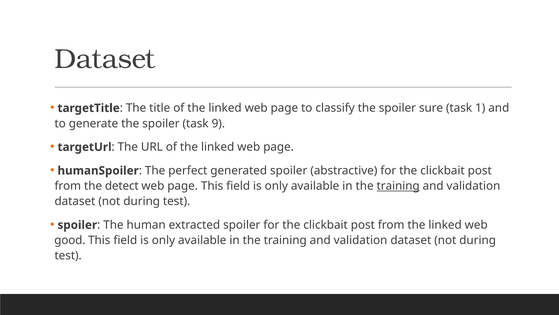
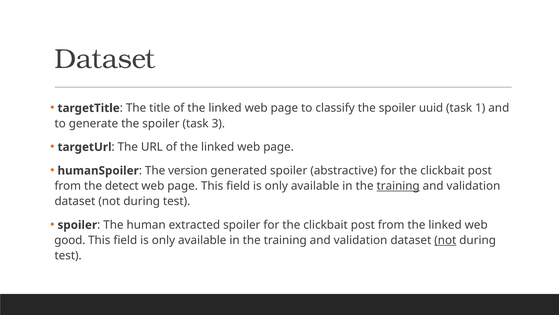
sure: sure -> uuid (431, 108)
9: 9 -> 3 (218, 123)
perfect: perfect -> version (188, 170)
not underline: none -> present (445, 240)
